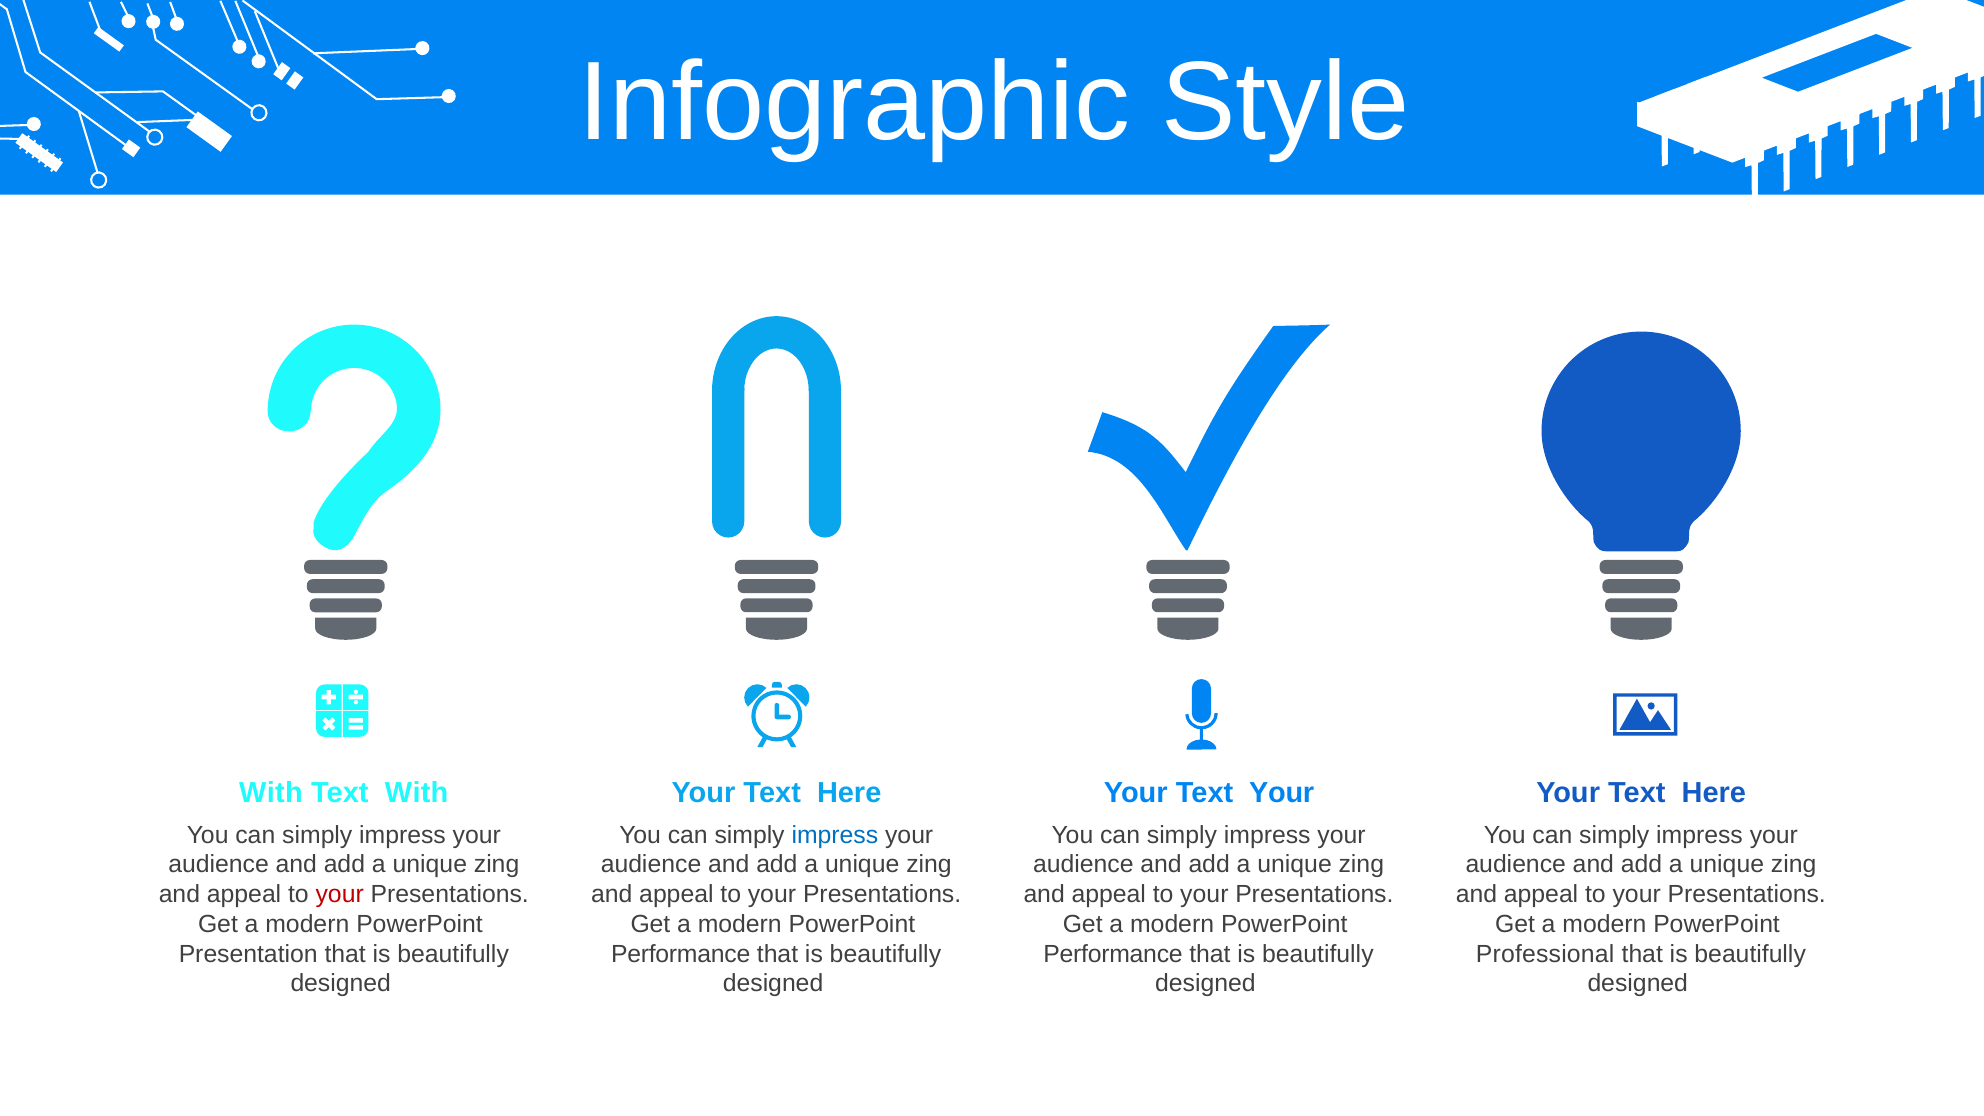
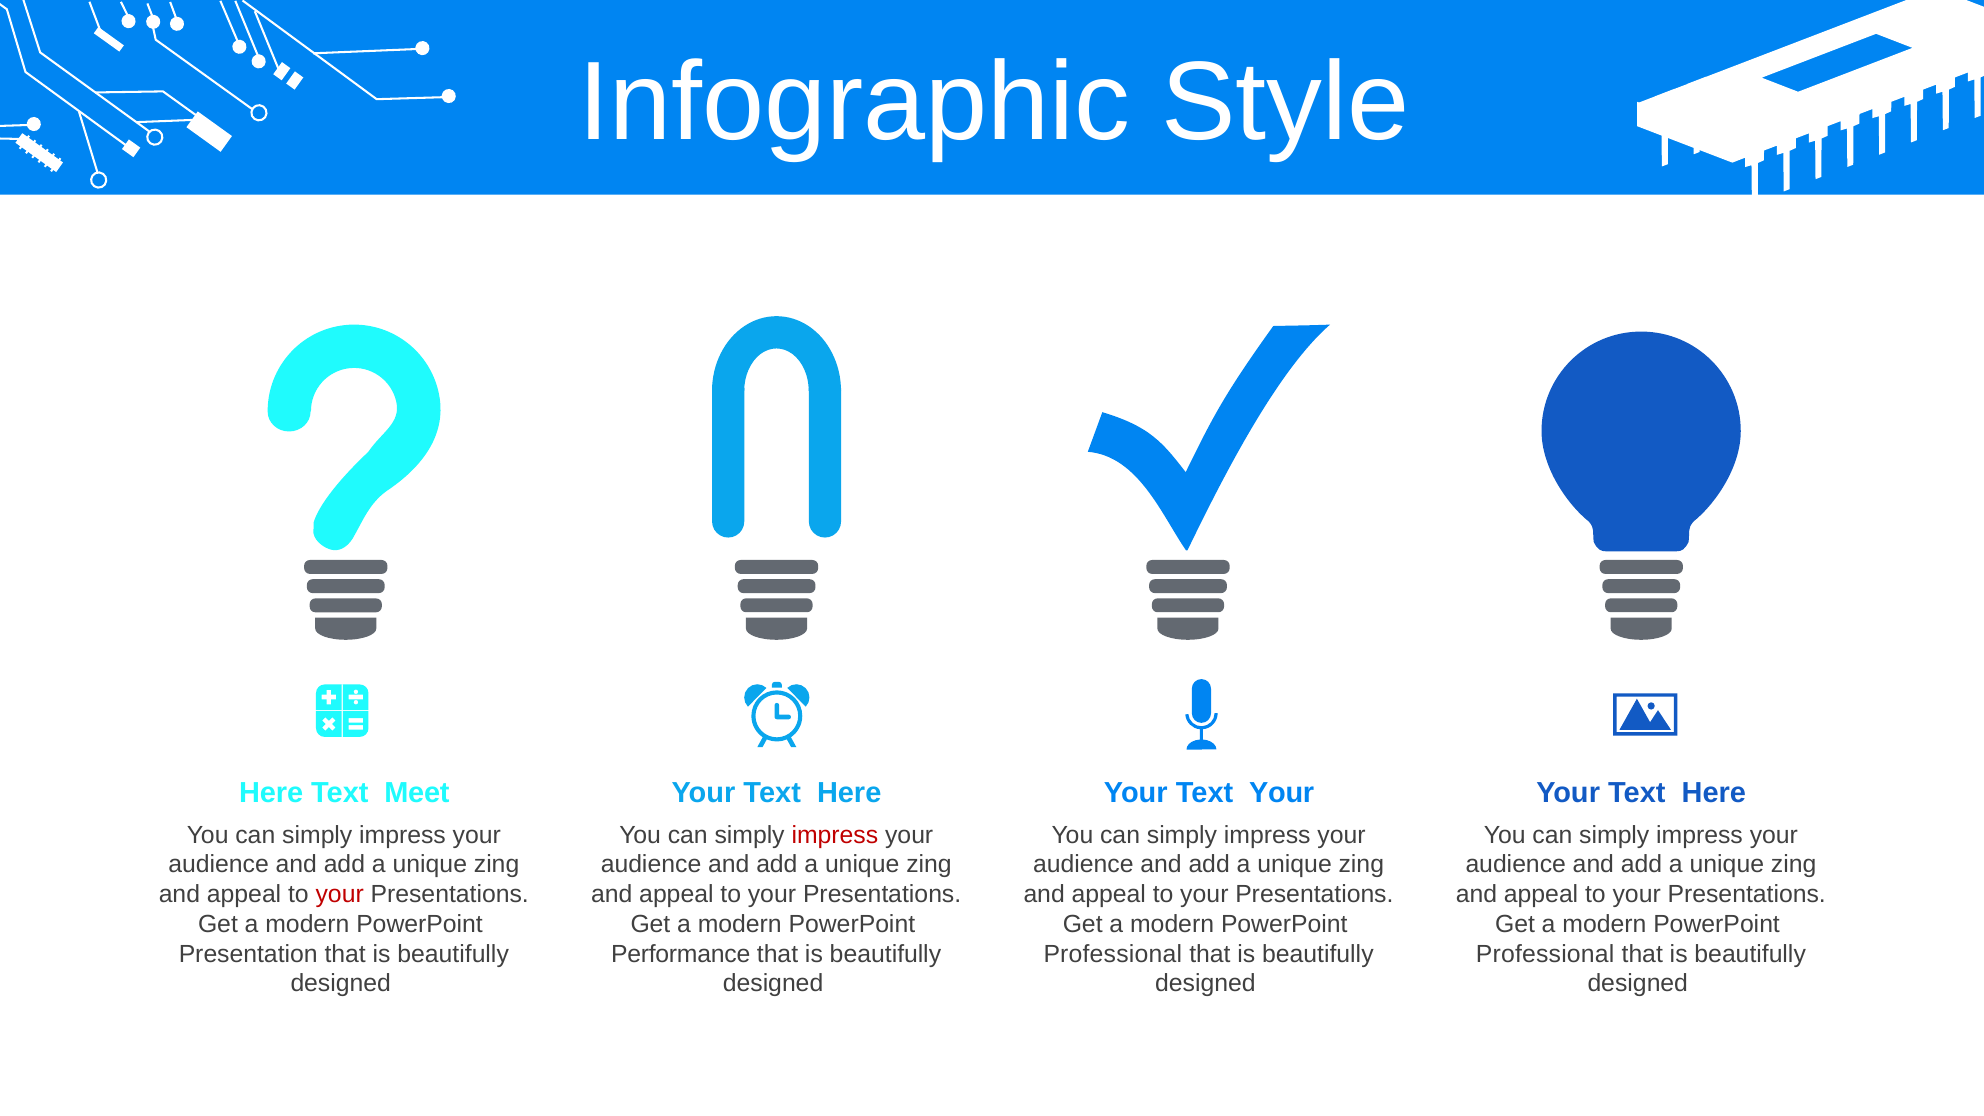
With: With -> Here (271, 793)
Text With: With -> Meet (417, 793)
impress colour: blue -> red (835, 835)
Performance: Performance -> Professional (1113, 954)
